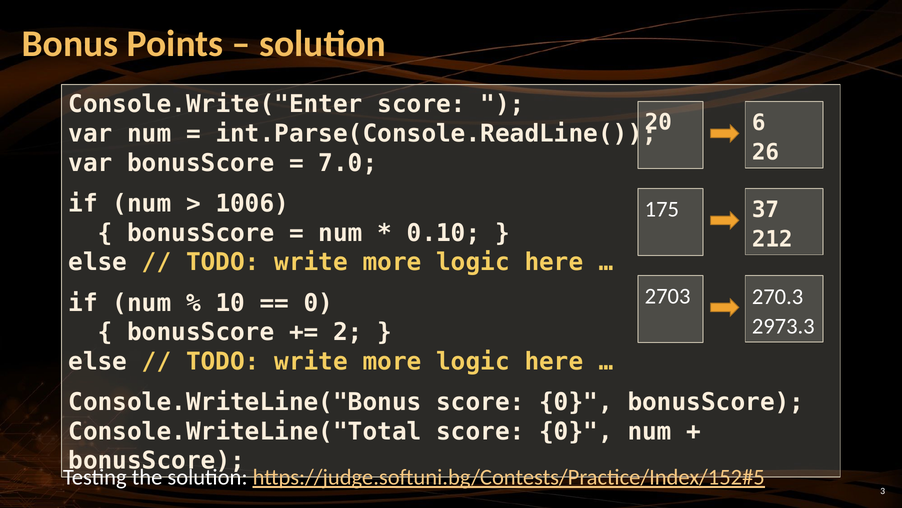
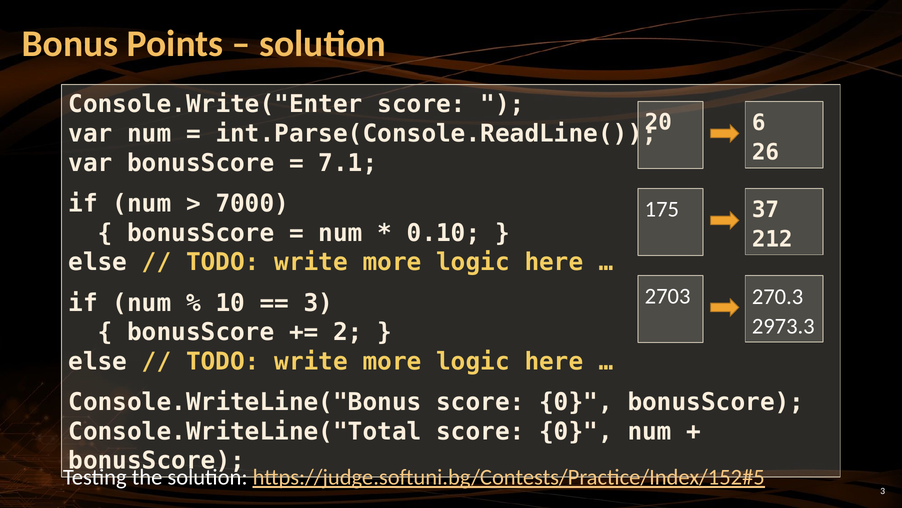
7.0: 7.0 -> 7.1 (348, 163)
1006: 1006 -> 7000 (252, 203)
0: 0 -> 3 (319, 303)
